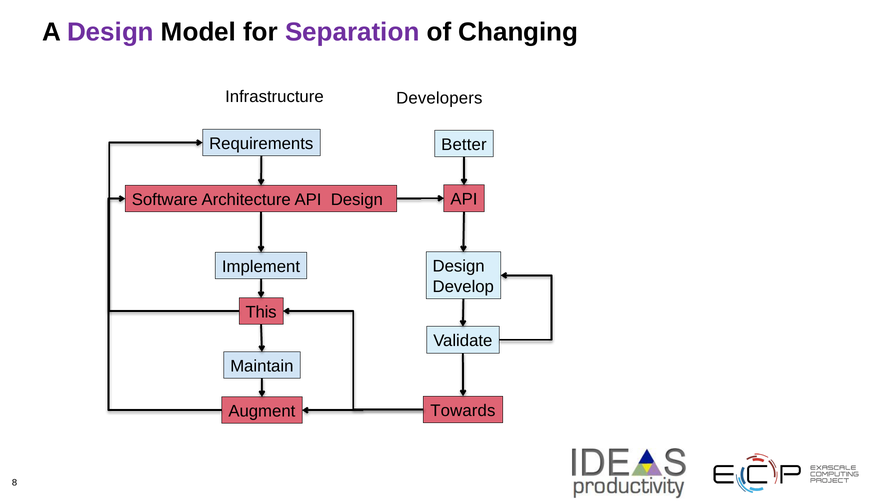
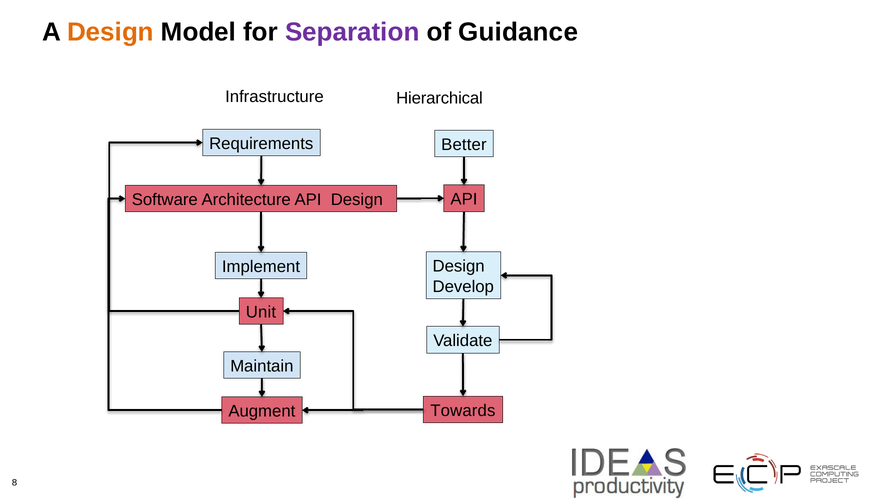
Design colour: purple -> orange (110, 32)
Changing: Changing -> Guidance (518, 32)
Developers: Developers -> Hierarchical (439, 98)
This: This -> Unit (261, 312)
